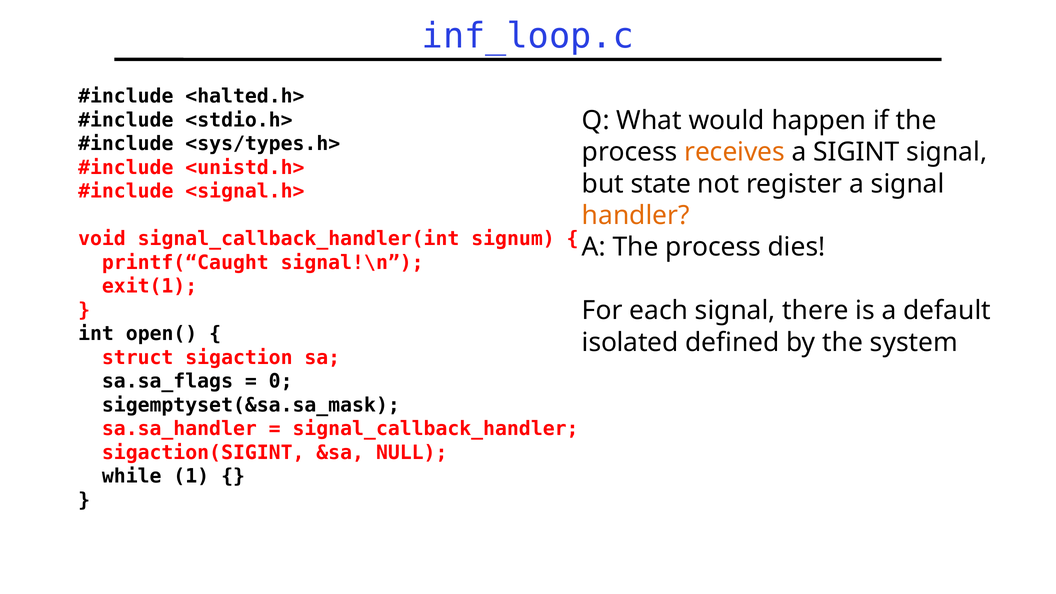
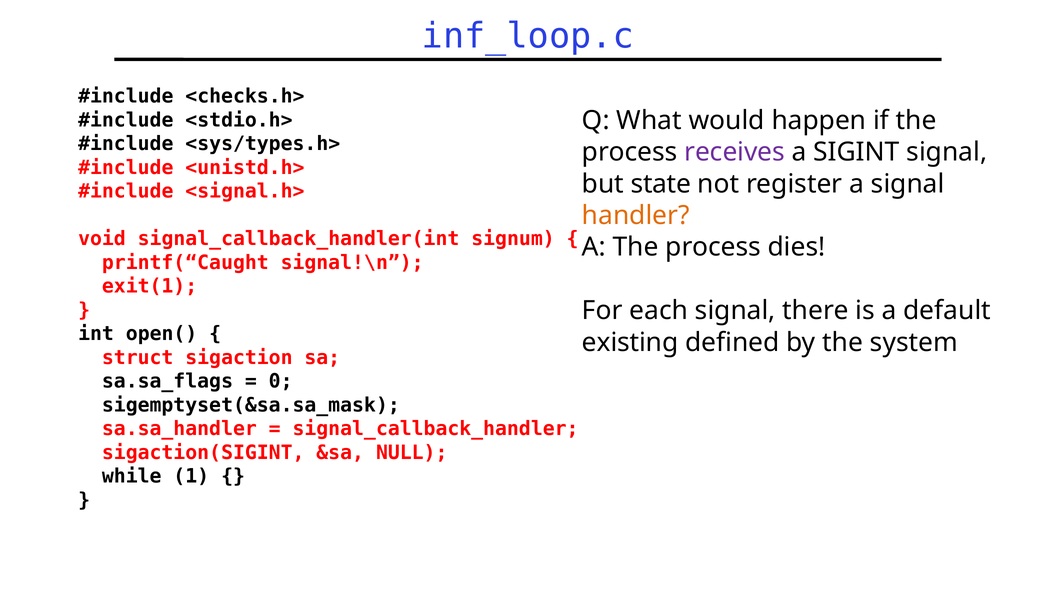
<halted.h>: <halted.h> -> <checks.h> (245, 96)
receives colour: orange -> purple (735, 152)
isolated: isolated -> existing (630, 342)
